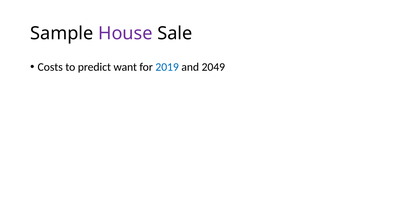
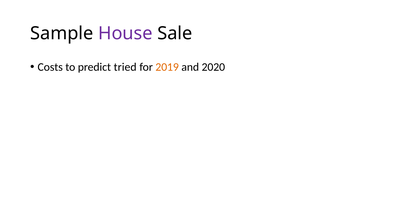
want: want -> tried (125, 67)
2019 colour: blue -> orange (167, 67)
2049: 2049 -> 2020 (213, 67)
